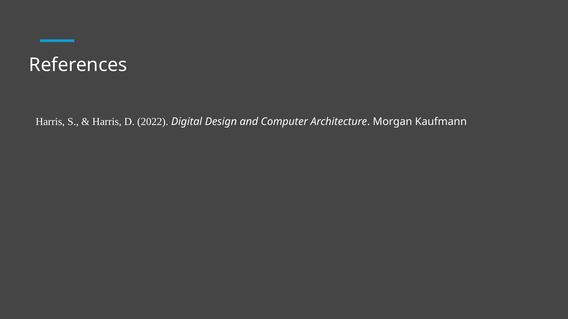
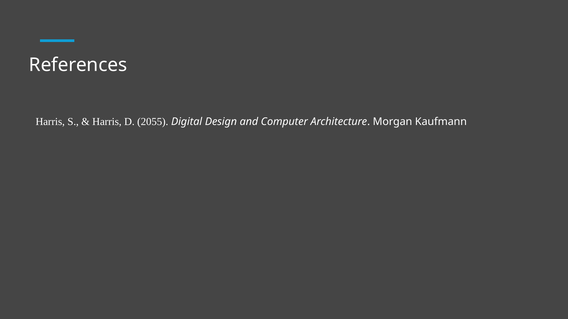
2022: 2022 -> 2055 (153, 122)
